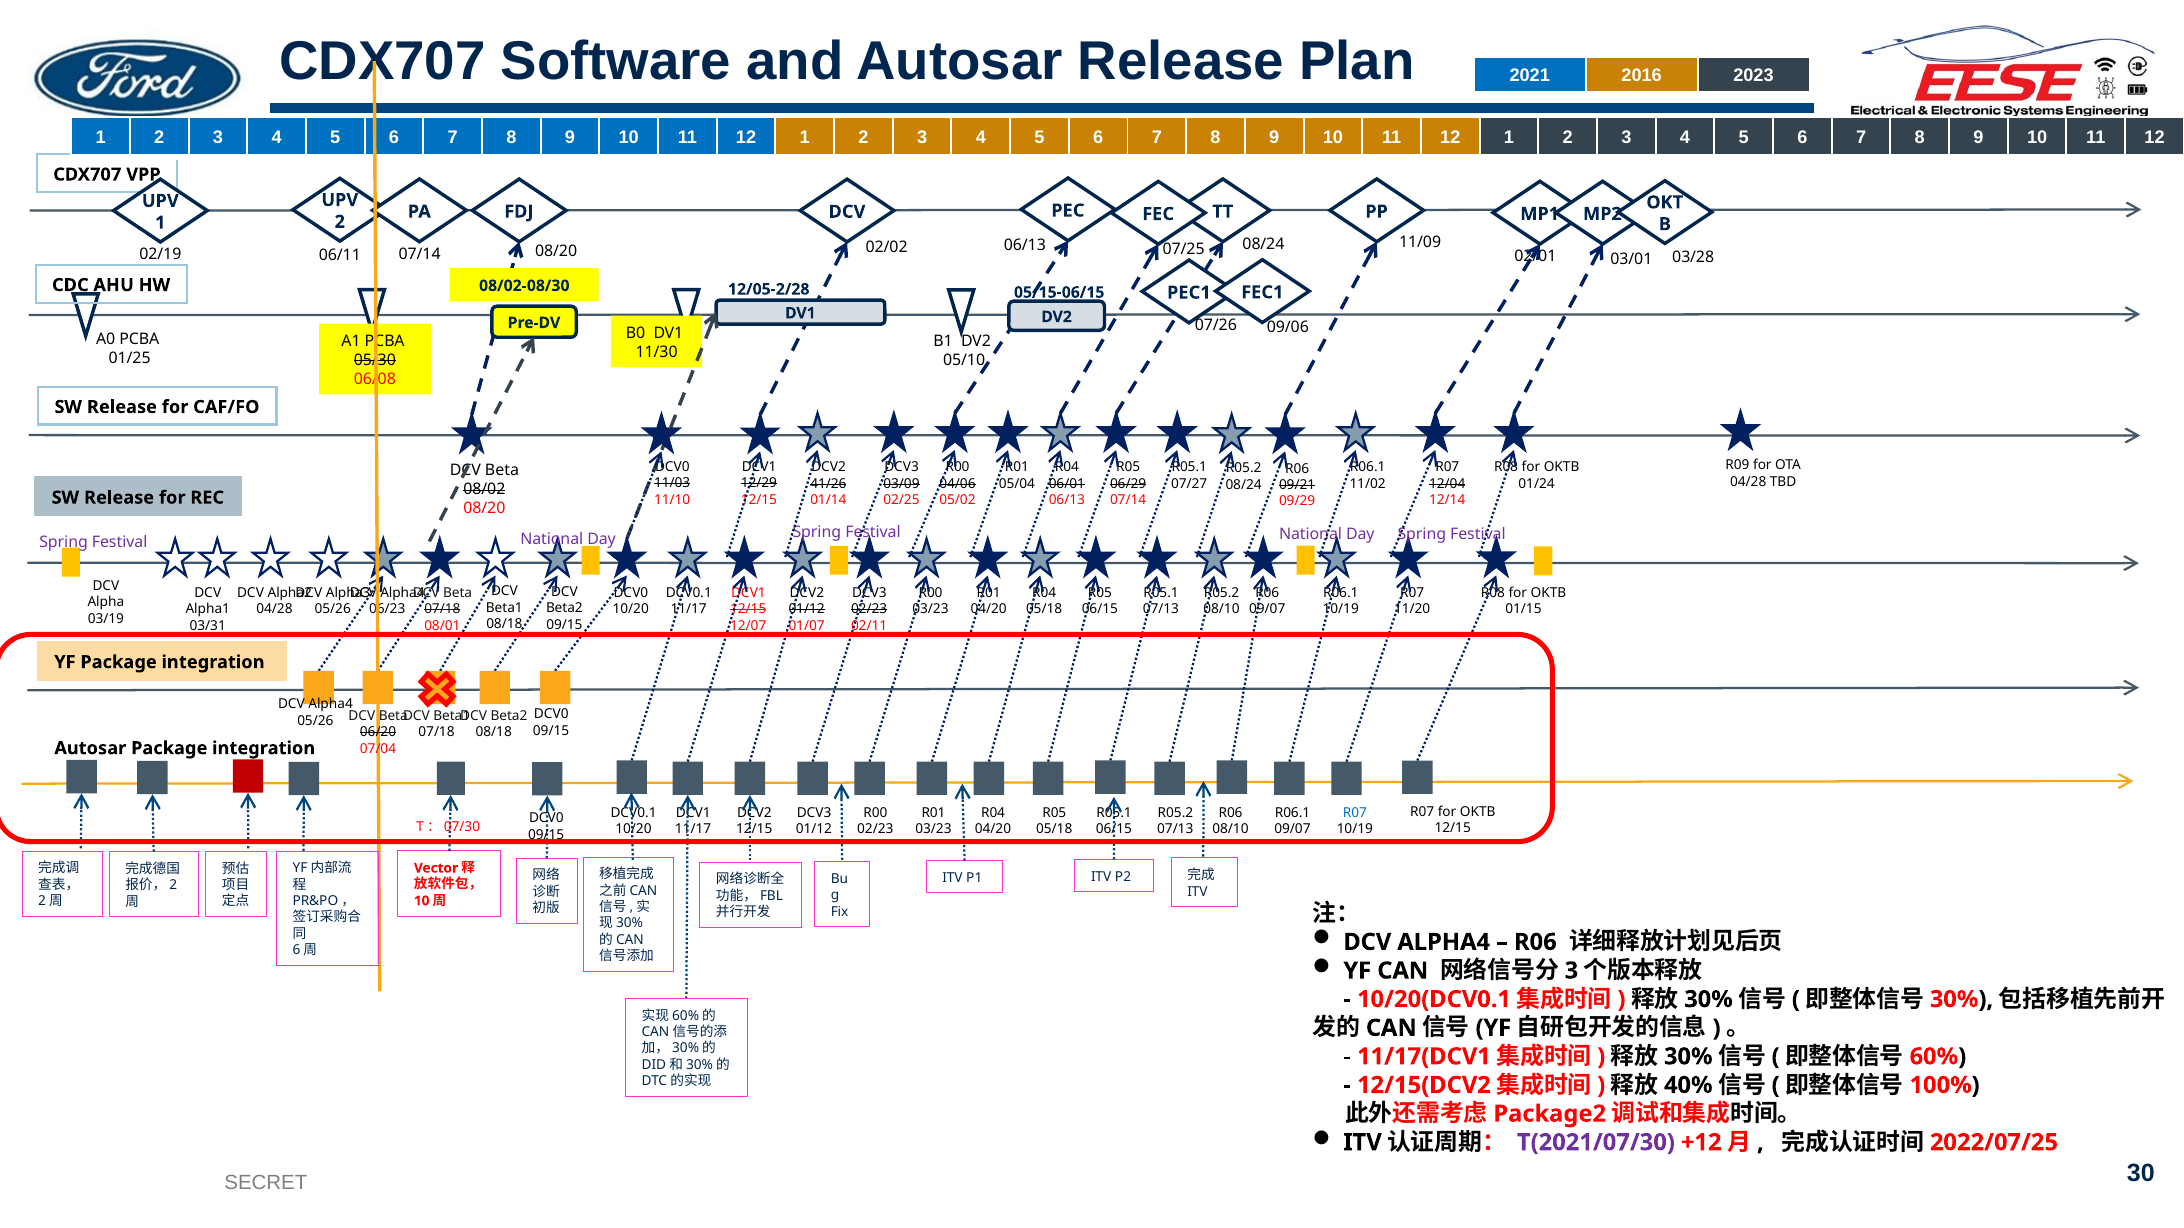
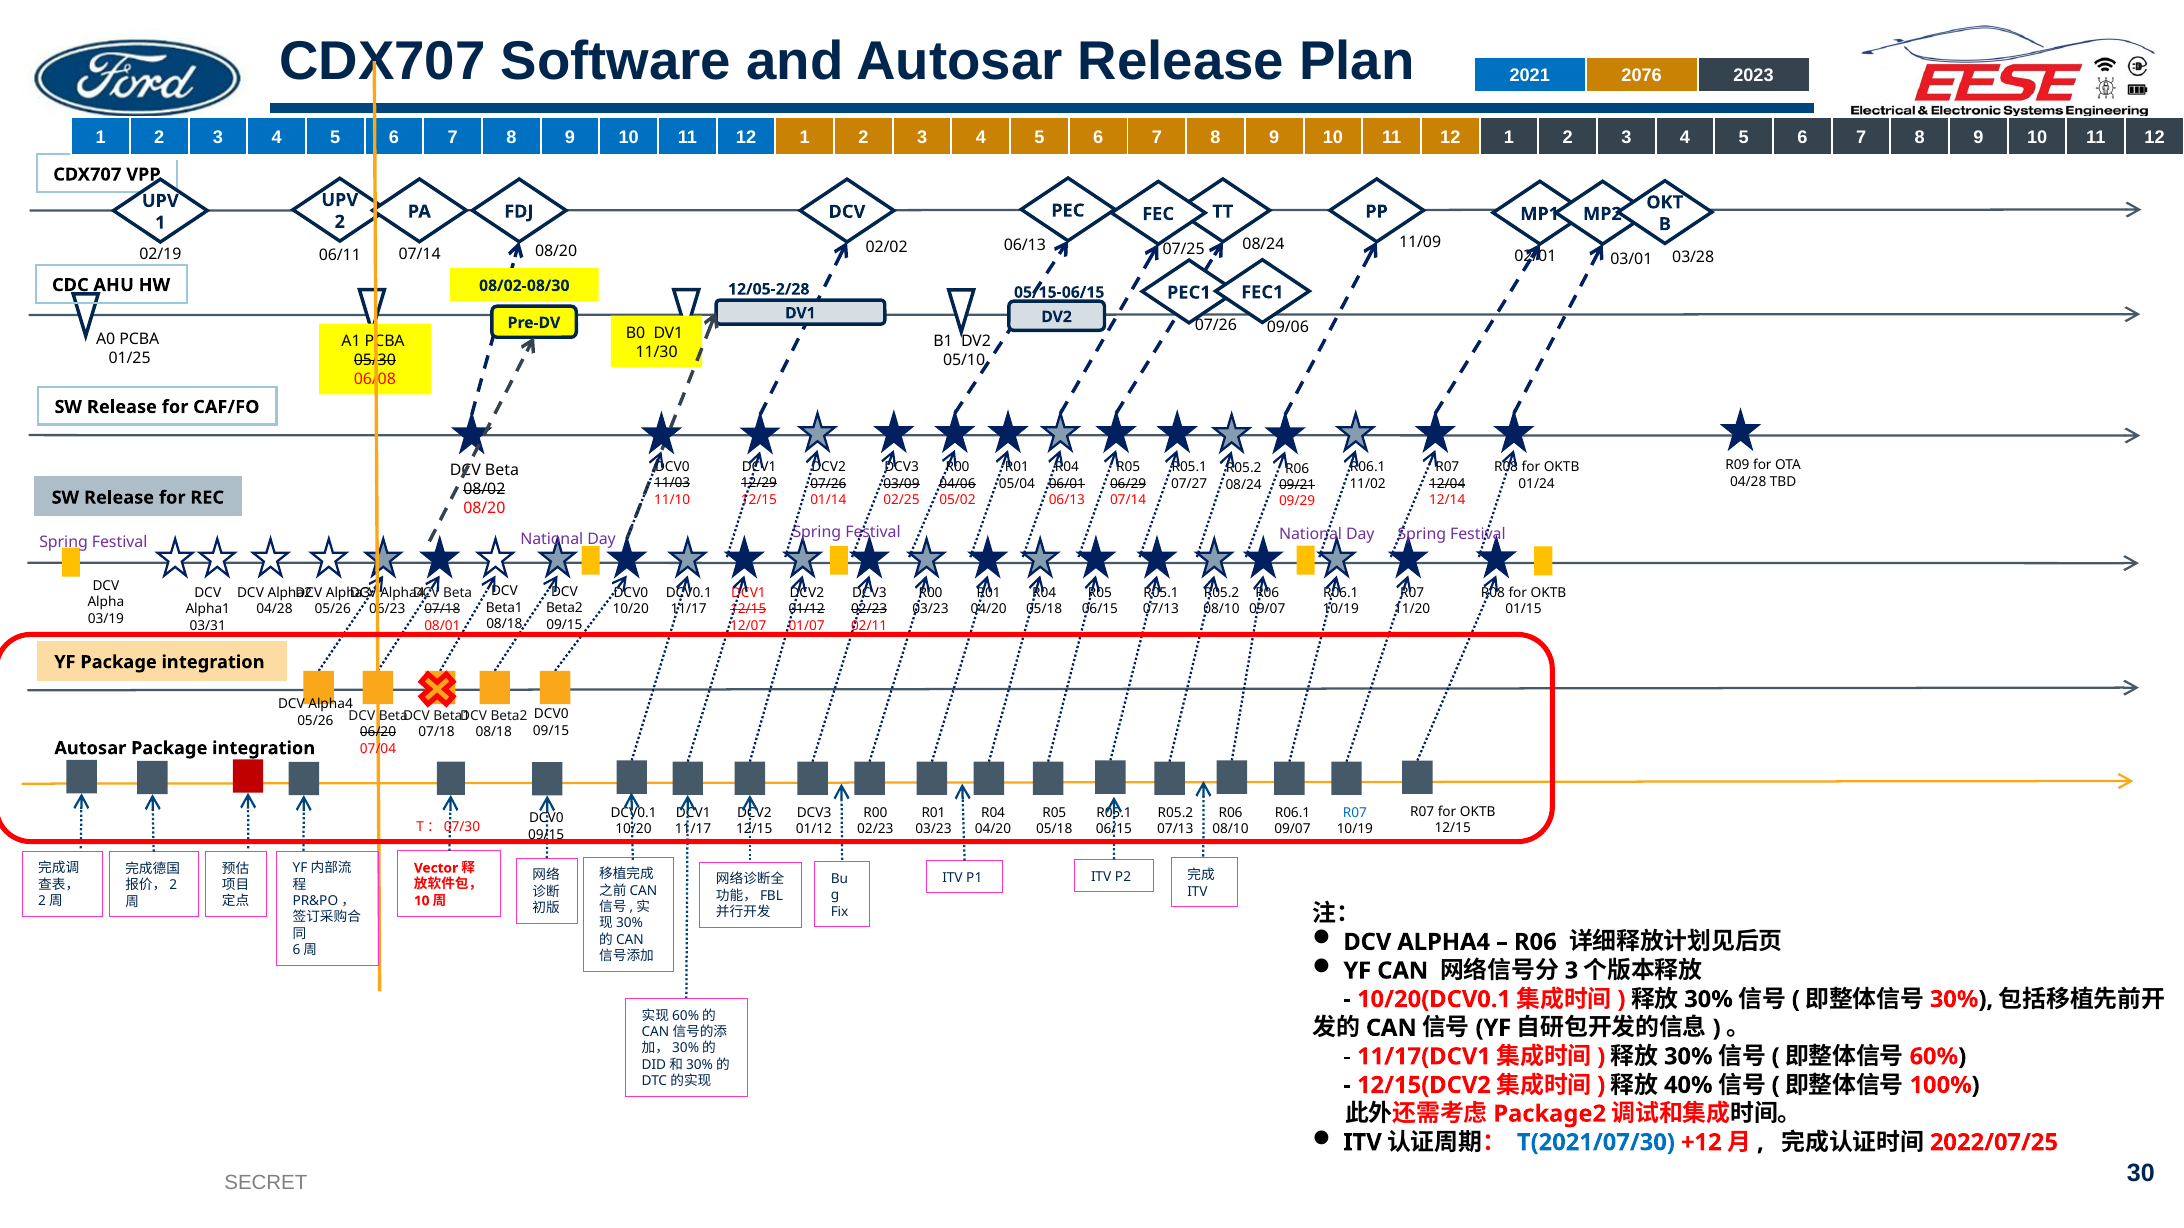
2016: 2016 -> 2076 (1642, 76)
41/26: 41/26 -> 07/26 (828, 484)
T(2021/07/30 colour: purple -> blue (1596, 1143)
